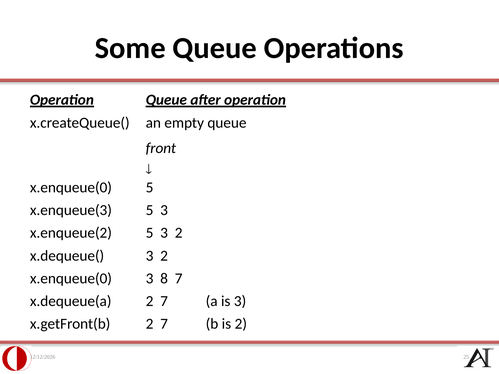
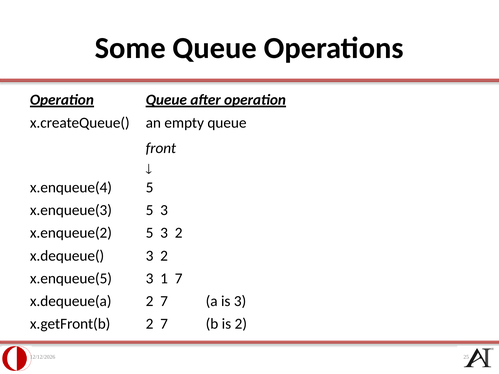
x.enqueue(0: x.enqueue(0 -> x.enqueue(4 (71, 188)
x.enqueue(0: x.enqueue(0 -> x.enqueue(5 (71, 279)
8: 8 -> 1 (164, 279)
